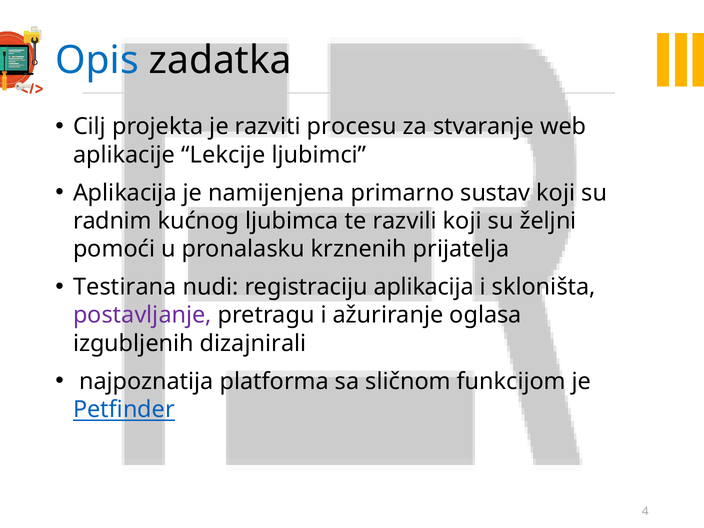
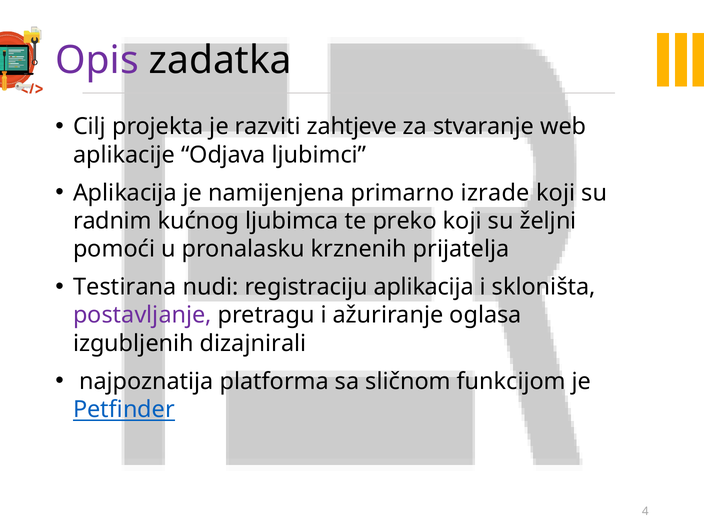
Opis colour: blue -> purple (97, 60)
procesu: procesu -> zahtjeve (352, 127)
Lekcije: Lekcije -> Odjava (223, 155)
sustav: sustav -> izrade (495, 193)
razvili: razvili -> preko (405, 221)
